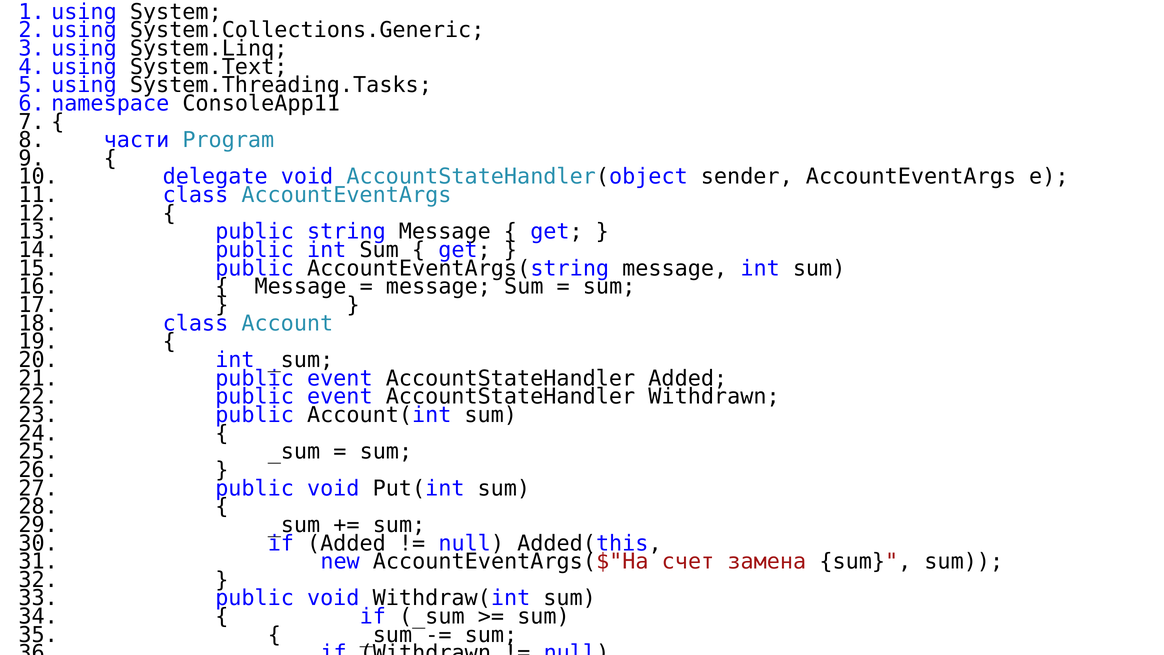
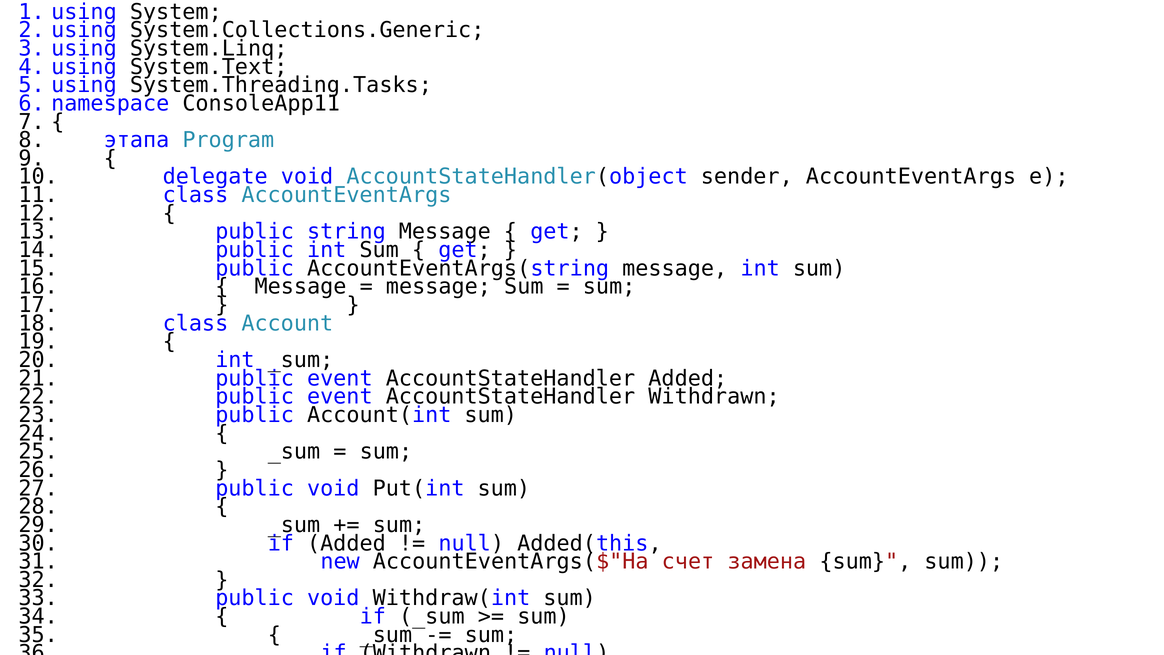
части: части -> этапа (137, 140)
